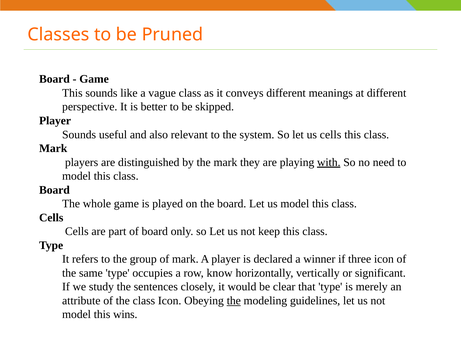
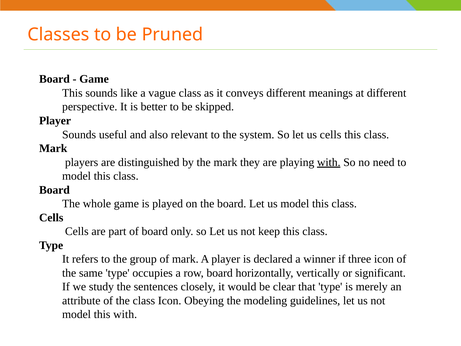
row know: know -> board (220, 273)
the underline: present -> none (234, 300)
this wins: wins -> with (125, 314)
